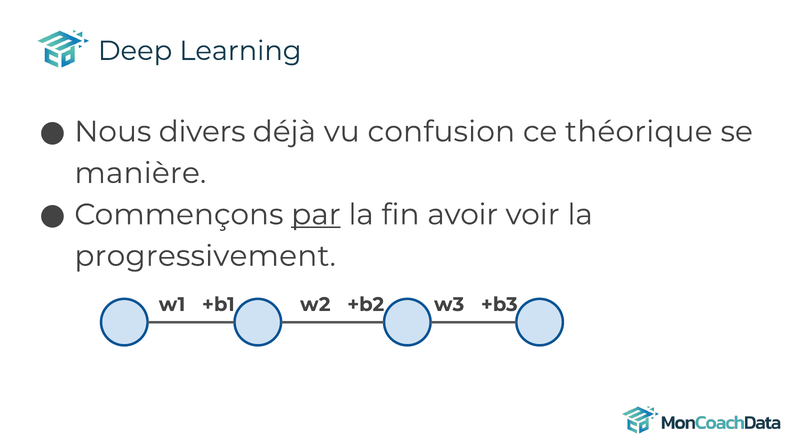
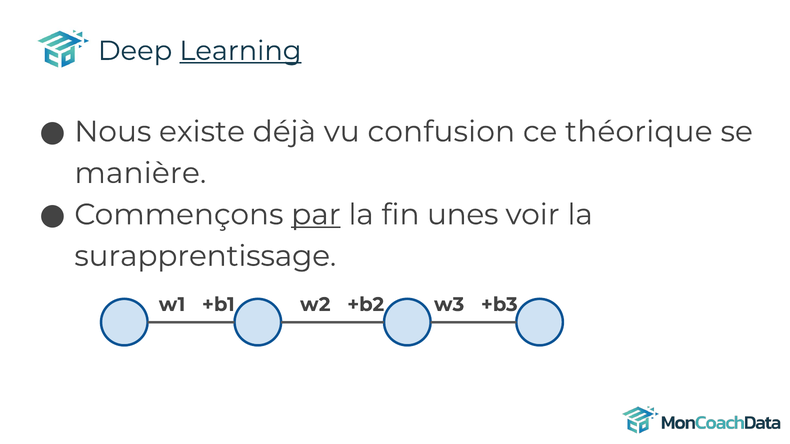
Learning underline: none -> present (240, 51)
divers: divers -> existe (202, 132)
avoir: avoir -> unes (463, 215)
progressivement: progressivement -> surapprentissage (205, 256)
